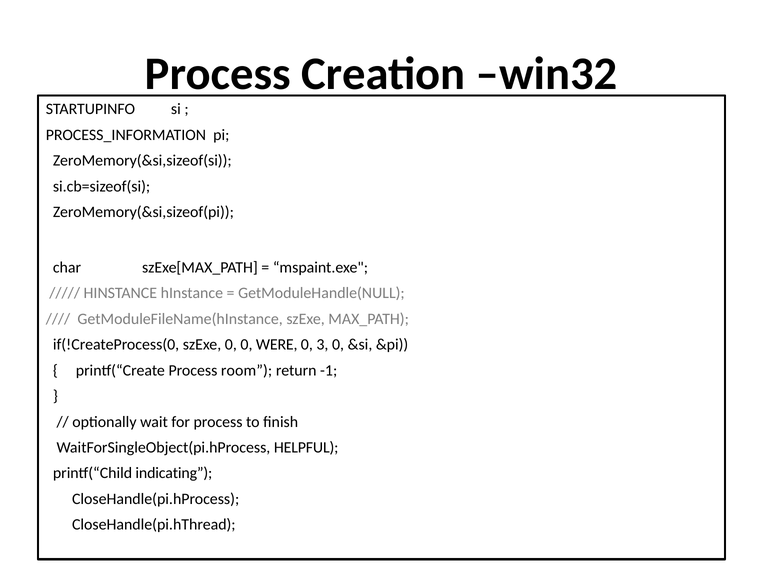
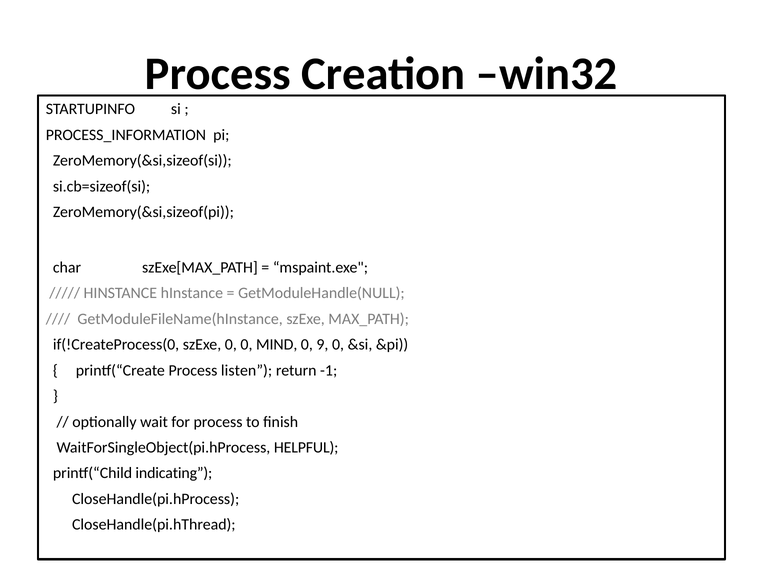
WERE: WERE -> MIND (277, 345)
3: 3 -> 9 (322, 345)
room: room -> listen (247, 370)
